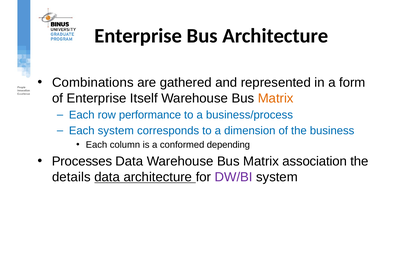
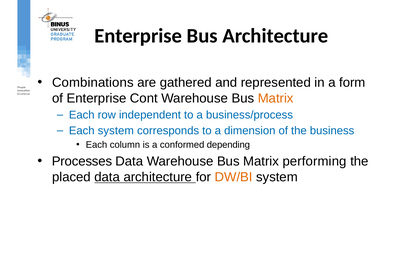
Itself: Itself -> Cont (144, 98)
performance: performance -> independent (150, 115)
association: association -> performing (315, 162)
details: details -> placed (71, 177)
DW/BI colour: purple -> orange (234, 177)
